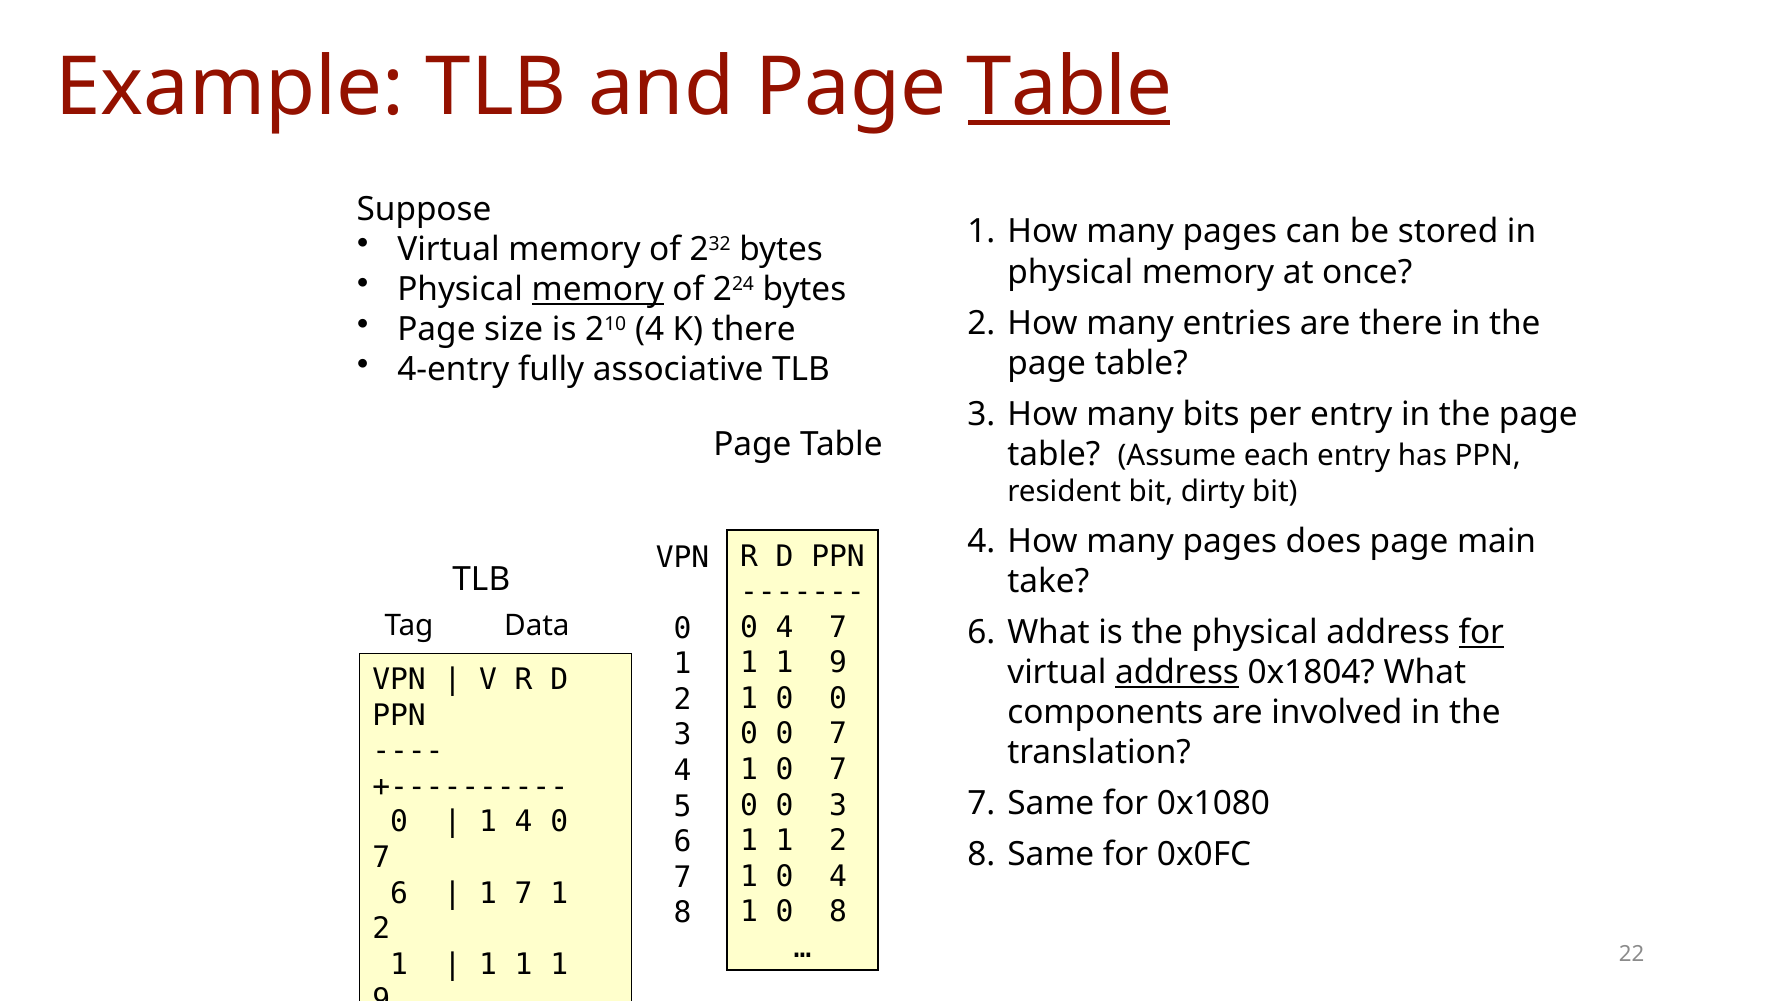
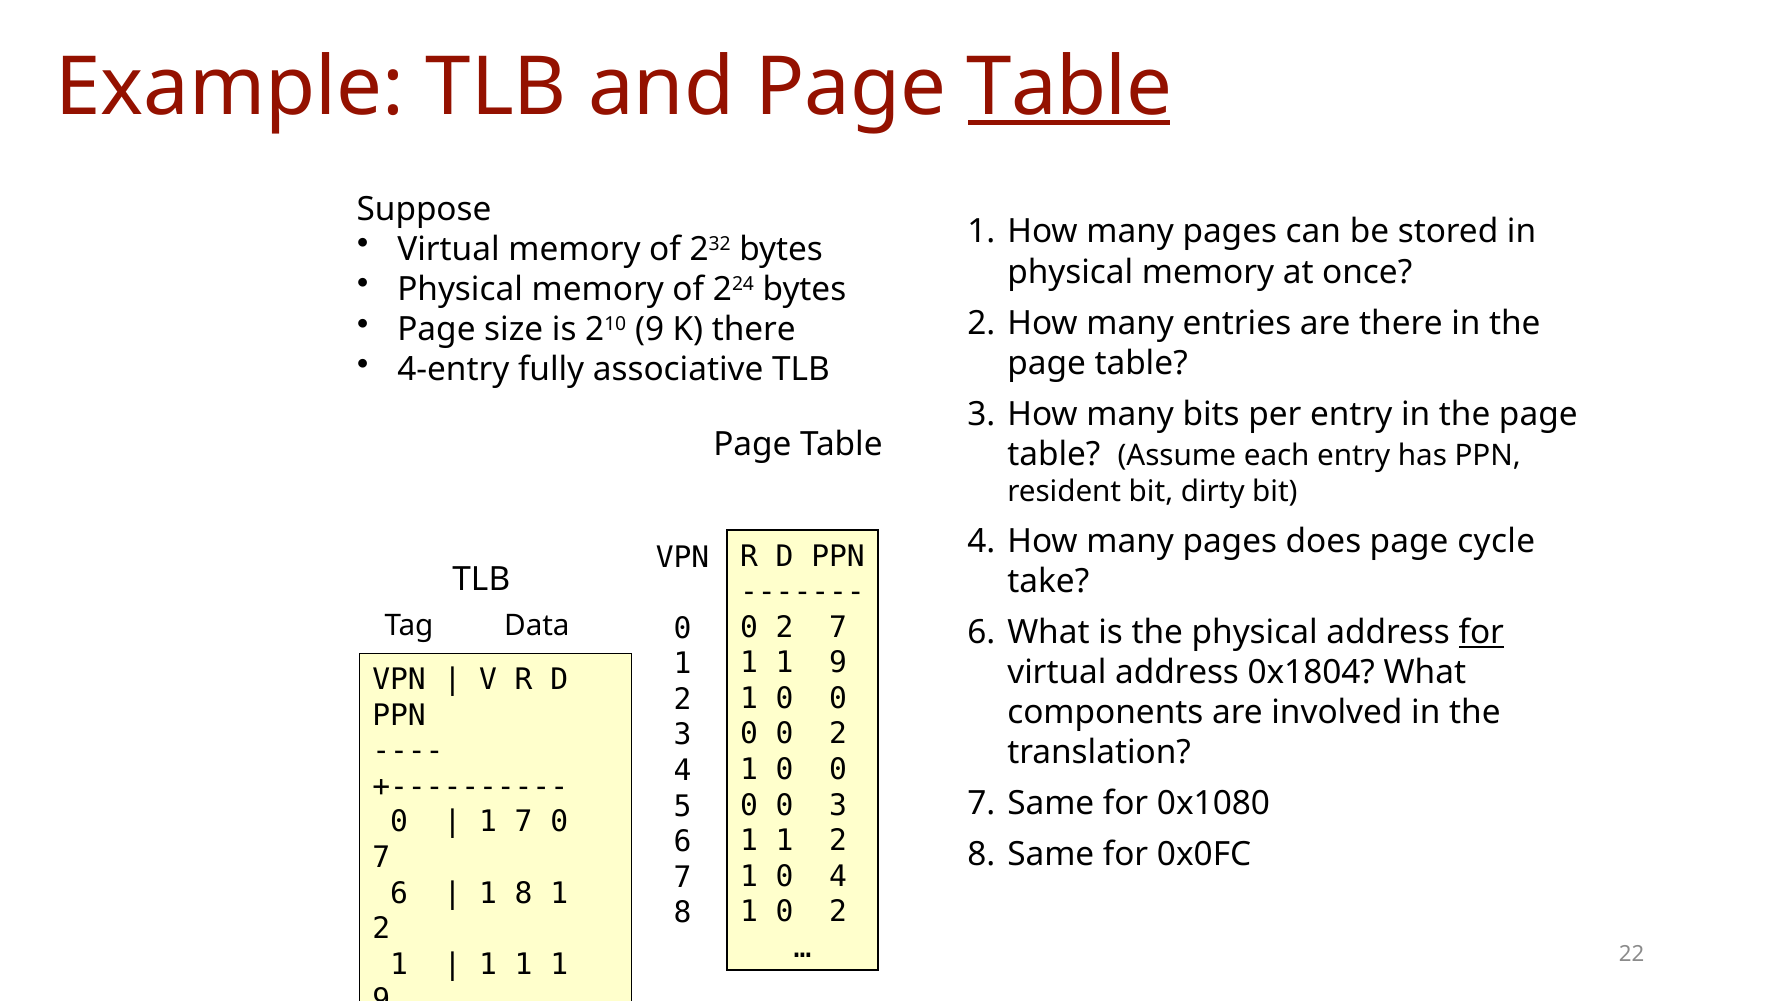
memory underline: present -> none (598, 290)
210 4: 4 -> 9 (650, 330)
main: main -> cycle (1496, 541)
4: 4 -> 2 (785, 628)
address underline: present -> none (1177, 673)
0 0 7: 7 -> 2 (838, 734)
7: 7 -> 0 (838, 770)
1 4: 4 -> 7 (524, 822)
1 7: 7 -> 8 (524, 893)
1 0 8: 8 -> 2 (838, 912)
